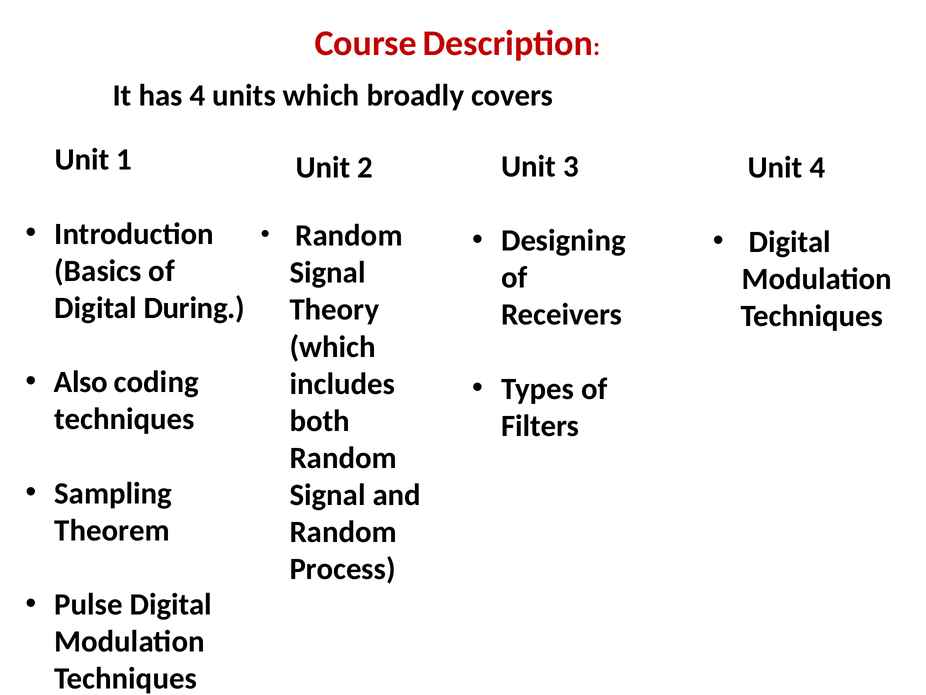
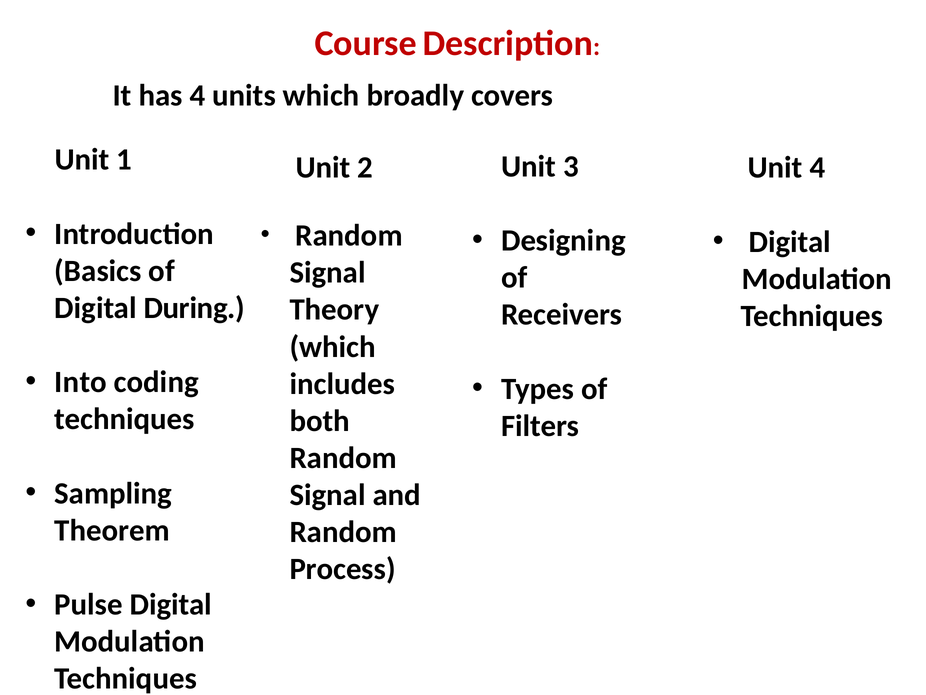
Also: Also -> Into (81, 382)
